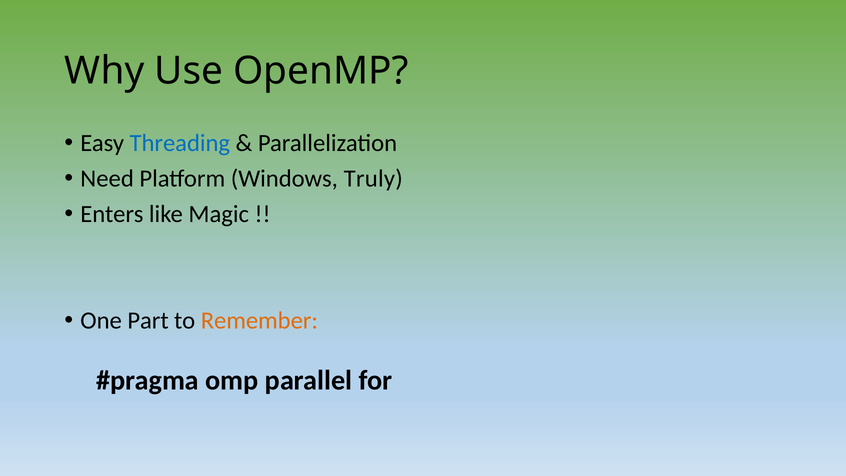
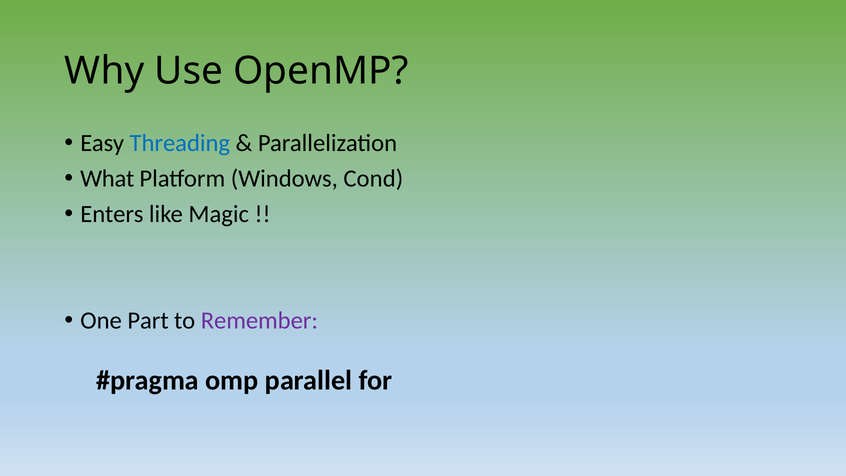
Need: Need -> What (107, 179)
Truly: Truly -> Cond (373, 179)
Remember colour: orange -> purple (259, 320)
